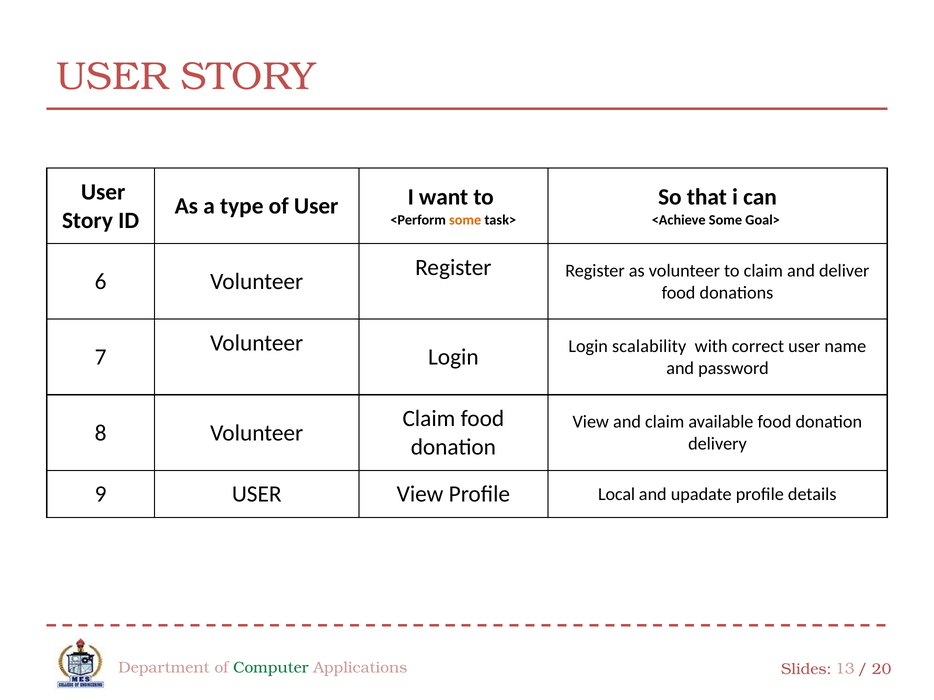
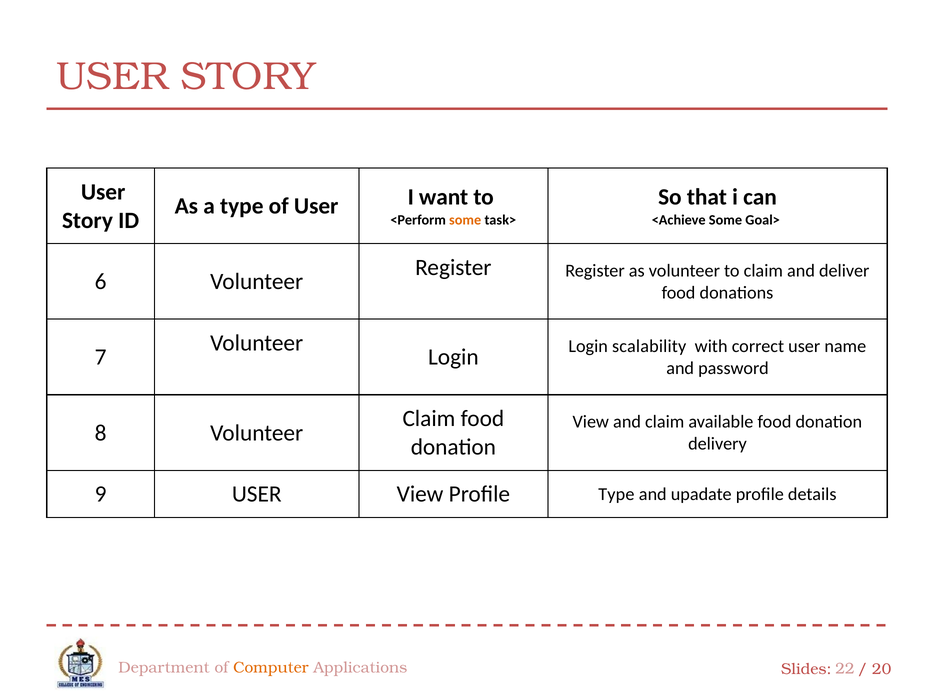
Profile Local: Local -> Type (616, 494)
Computer colour: green -> orange (271, 668)
13: 13 -> 22 (845, 669)
